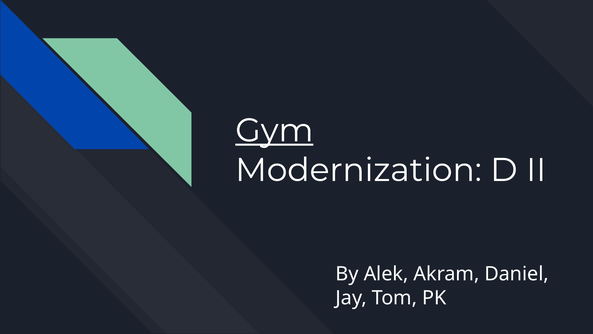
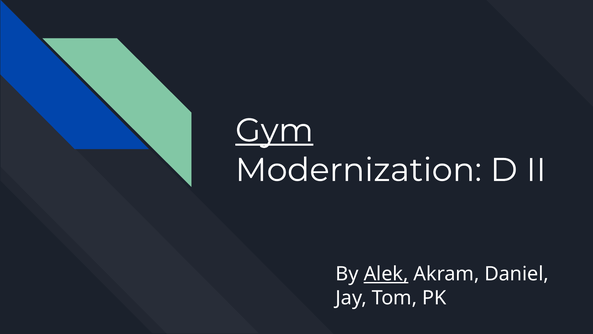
Alek underline: none -> present (386, 274)
